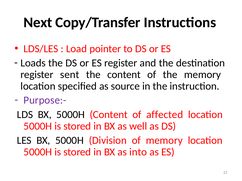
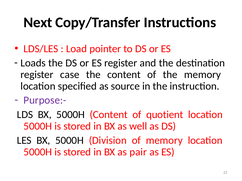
sent: sent -> case (70, 75)
affected: affected -> quotient (165, 115)
into: into -> pair (138, 152)
